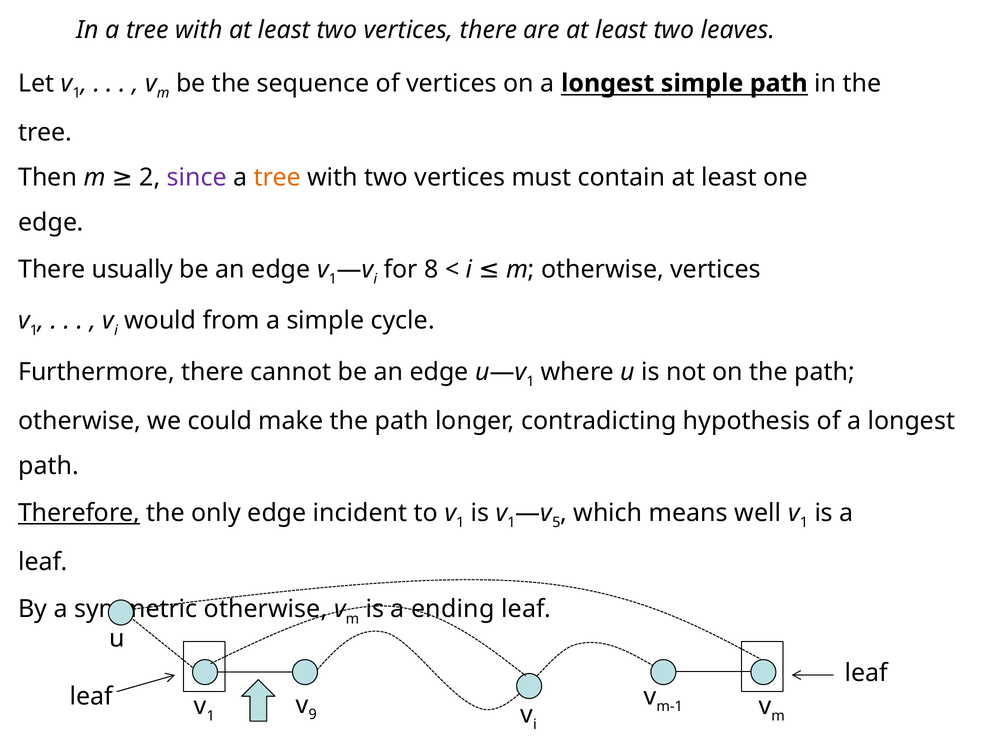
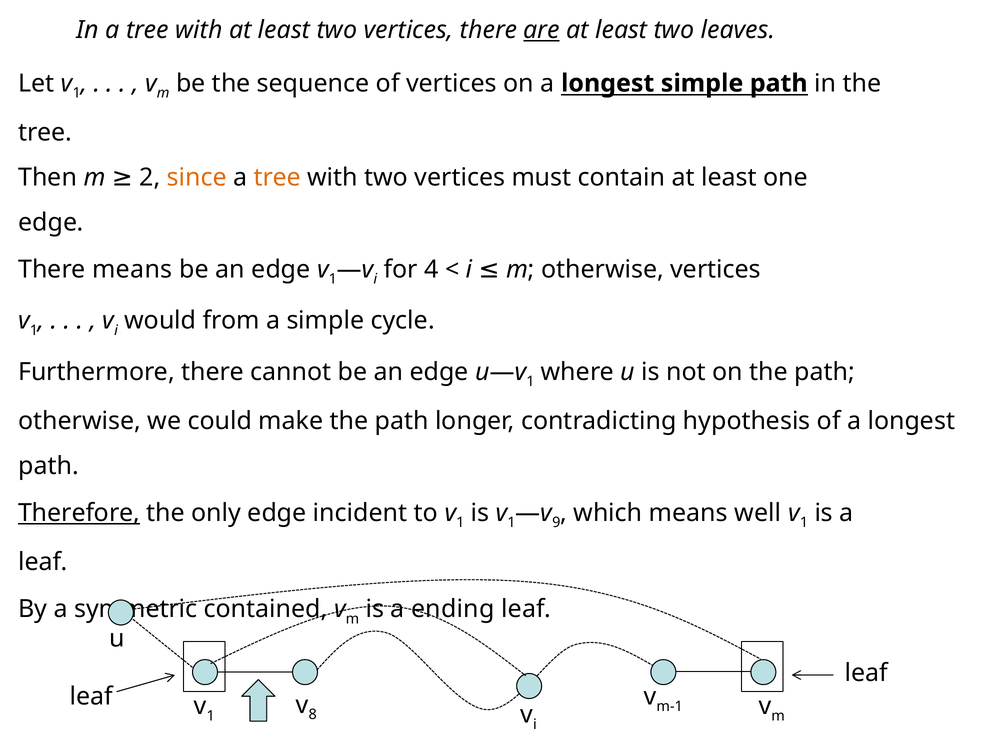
are underline: none -> present (542, 30)
since colour: purple -> orange (197, 177)
There usually: usually -> means (132, 269)
8: 8 -> 4 (431, 269)
5: 5 -> 9 (556, 523)
otherwise: otherwise -> contained (266, 609)
9: 9 -> 8 (313, 715)
